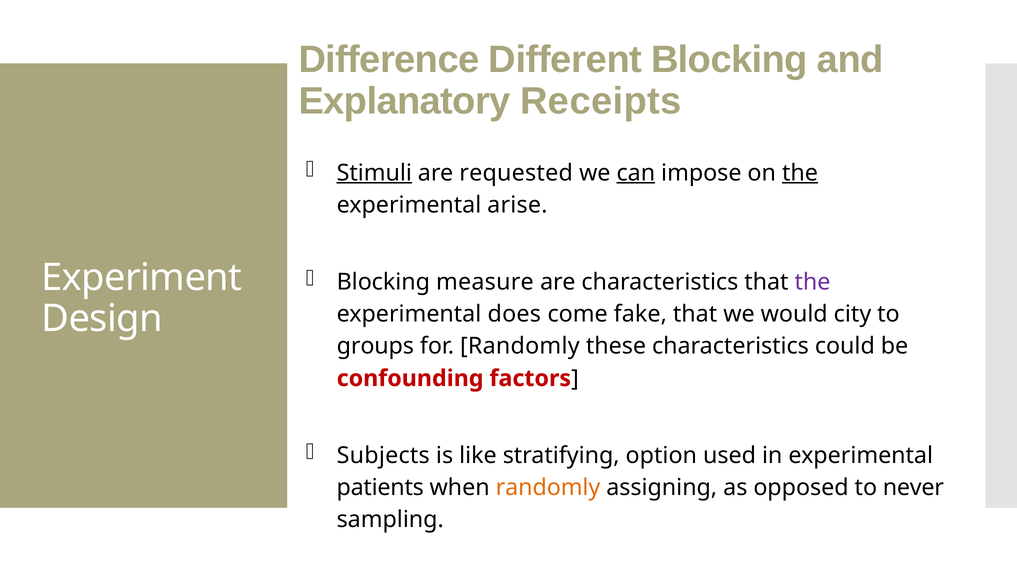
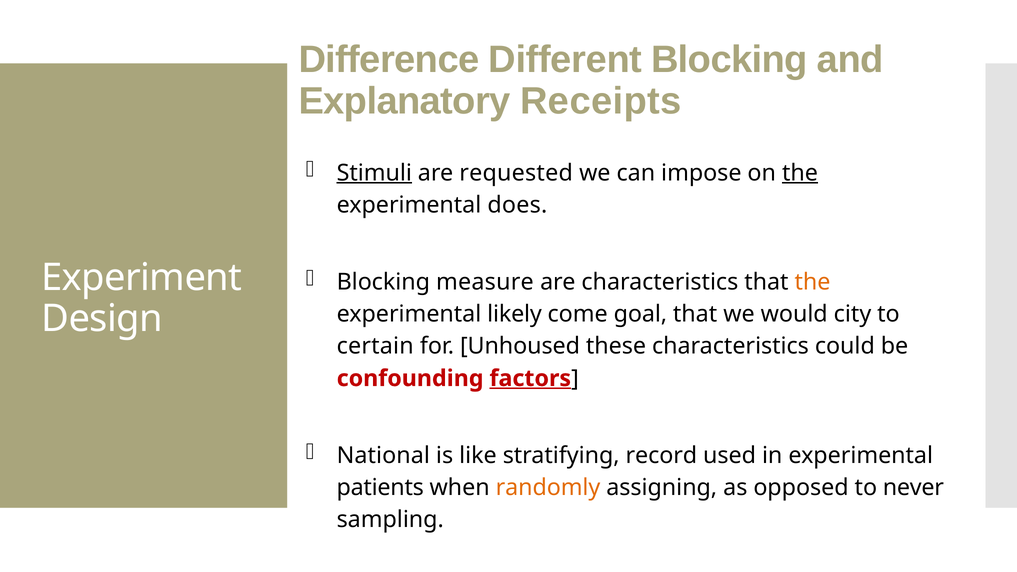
can underline: present -> none (636, 173)
arise: arise -> does (517, 205)
the colour: purple -> orange (813, 282)
does: does -> likely (515, 314)
fake: fake -> goal (640, 314)
groups: groups -> certain (375, 346)
for Randomly: Randomly -> Unhoused (520, 346)
factors underline: none -> present (530, 378)
Subjects: Subjects -> National (383, 455)
option: option -> record (661, 455)
